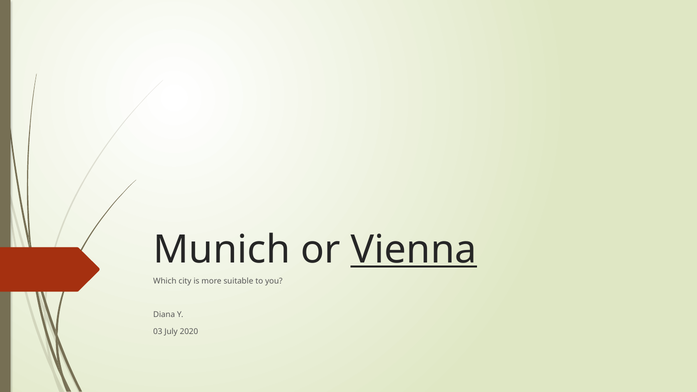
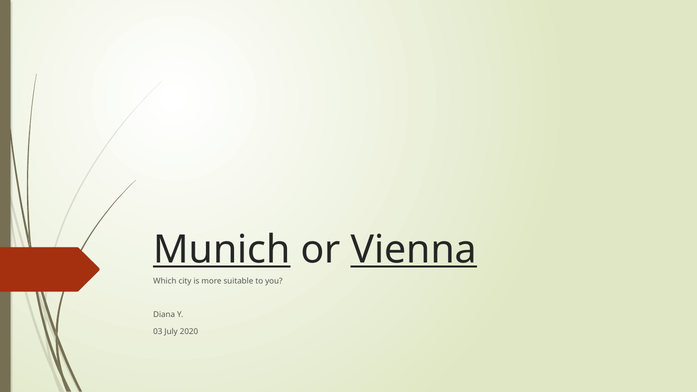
Munich underline: none -> present (222, 250)
